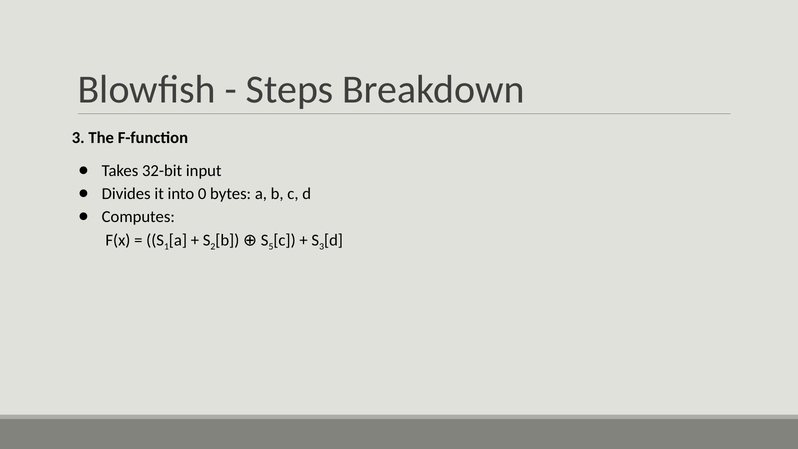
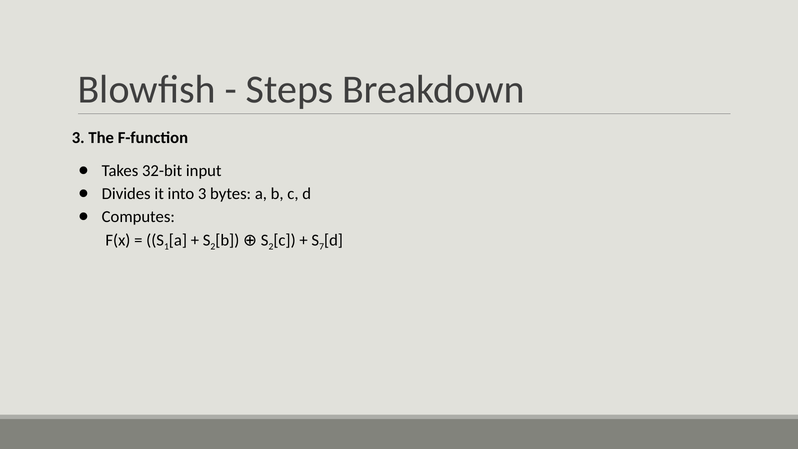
into 0: 0 -> 3 (202, 194)
5: 5 -> 2 (271, 247)
3: 3 -> 7 (322, 247)
